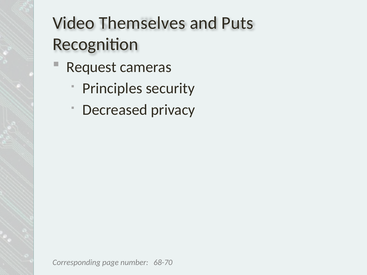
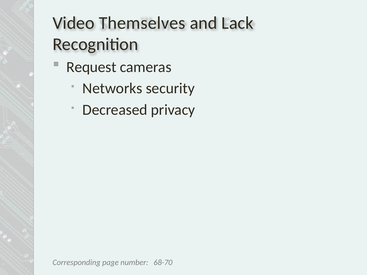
Puts: Puts -> Lack (237, 23)
Principles: Principles -> Networks (112, 89)
